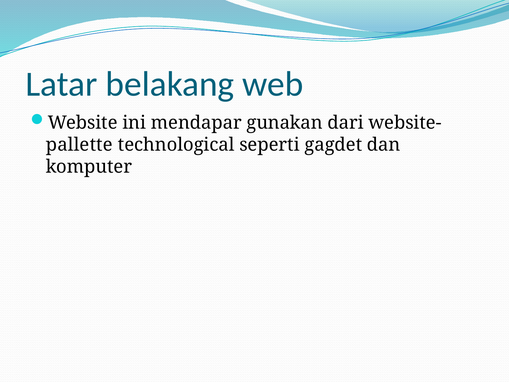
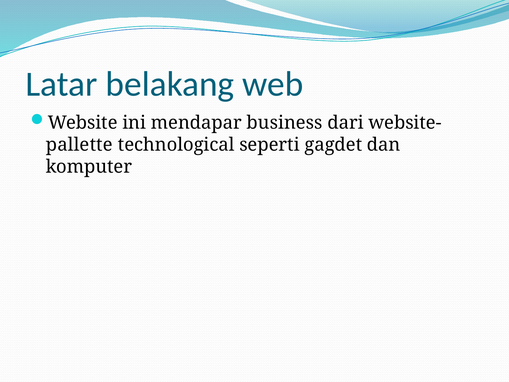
gunakan: gunakan -> business (285, 123)
